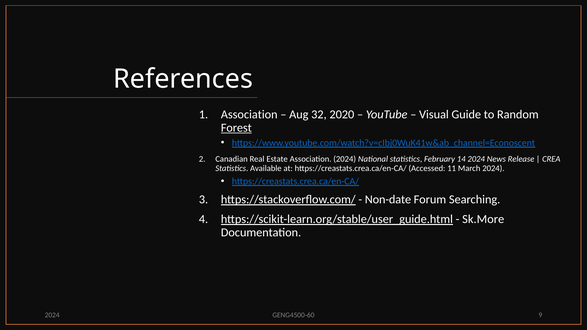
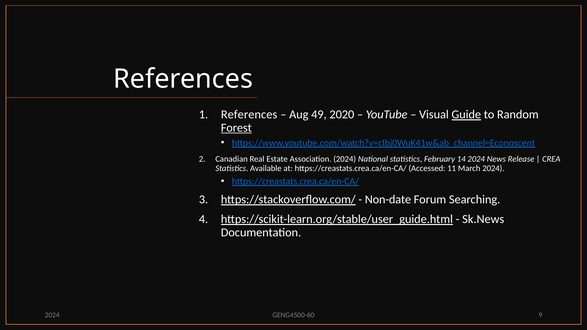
Association: Association -> References (249, 115)
32: 32 -> 49 (319, 115)
Guide underline: none -> present (466, 115)
Sk.More: Sk.More -> Sk.News (483, 219)
